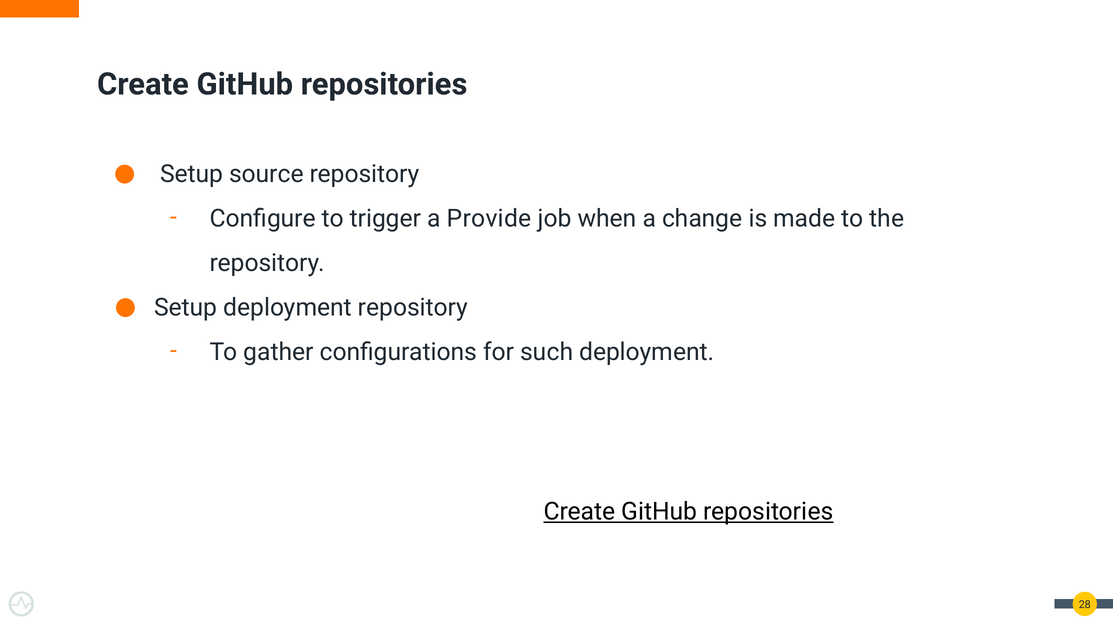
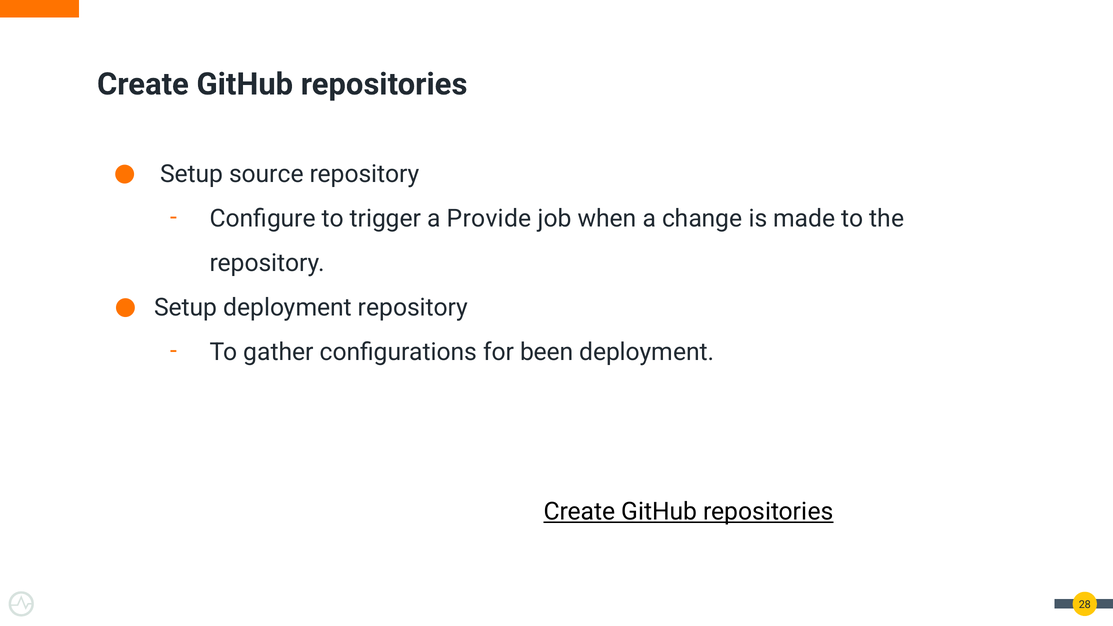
such: such -> been (547, 352)
